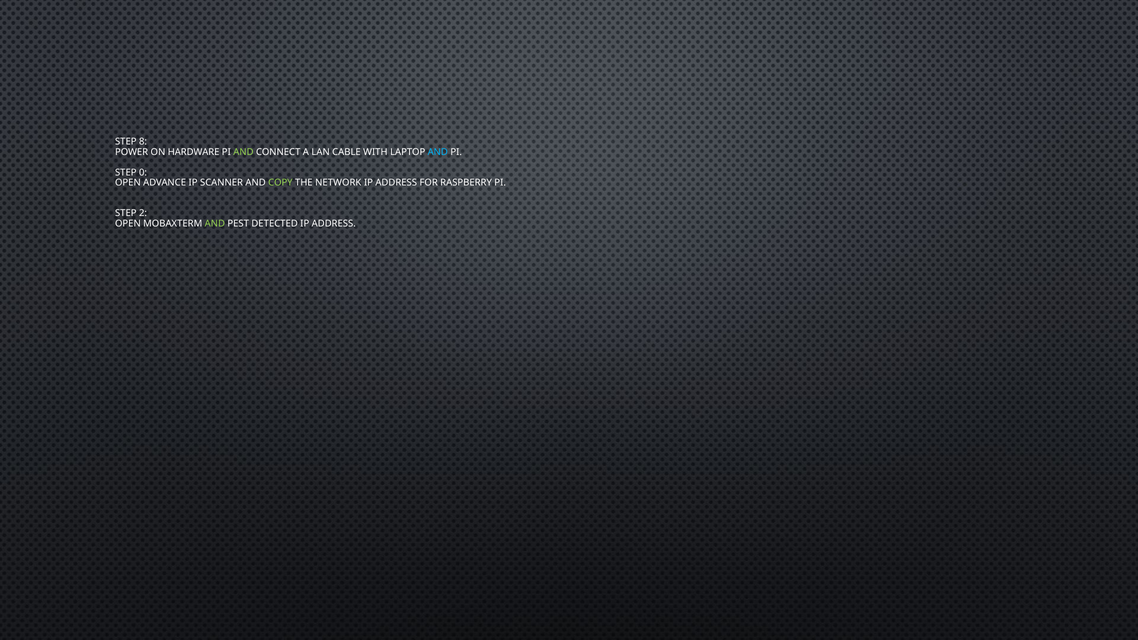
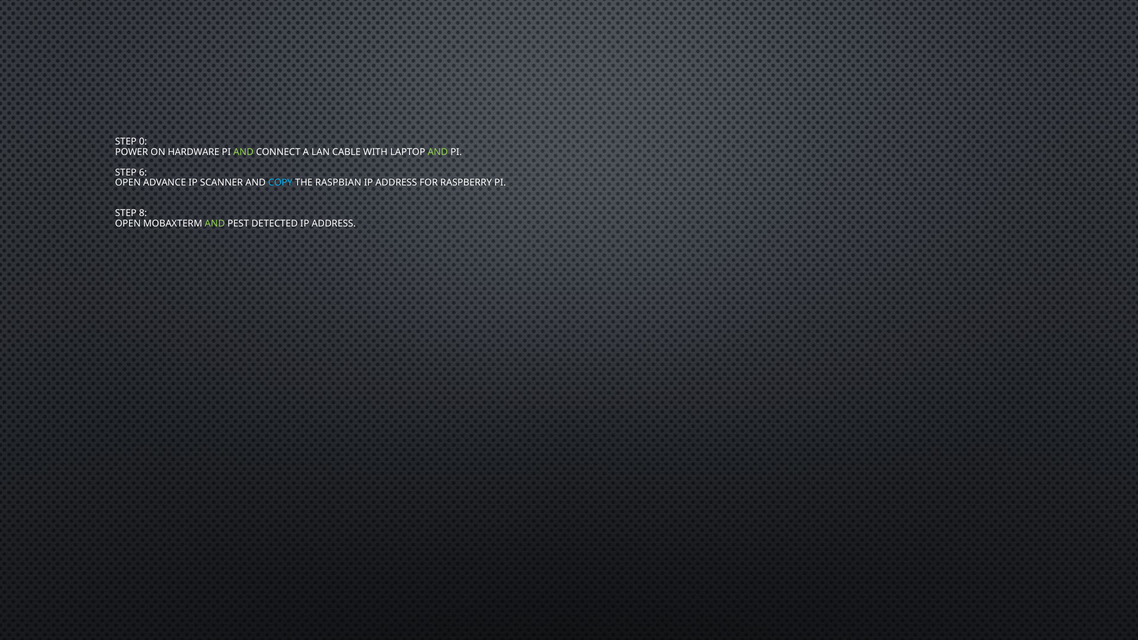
8: 8 -> 0 (143, 142)
AND colour: light blue -> light green (438, 152)
0: 0 -> 6 (143, 173)
COPY colour: light green -> light blue (280, 183)
NETWORK: NETWORK -> RASPBIAN (338, 183)
2: 2 -> 8 (143, 213)
